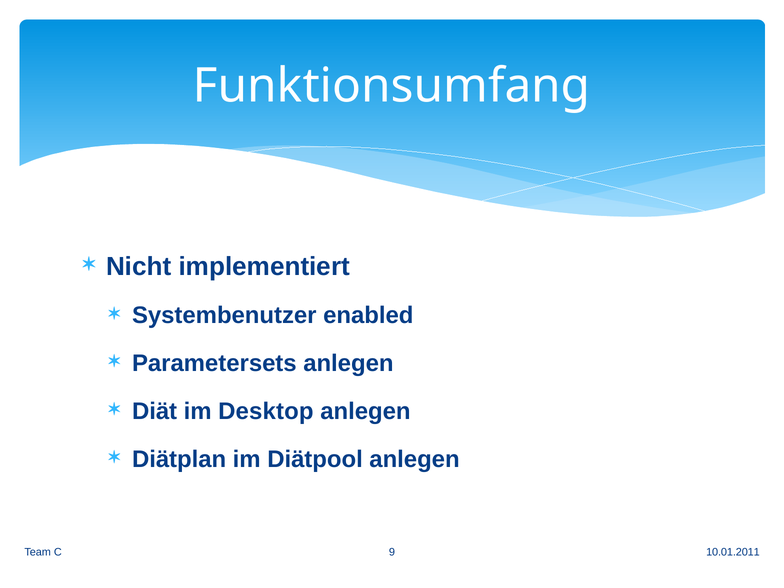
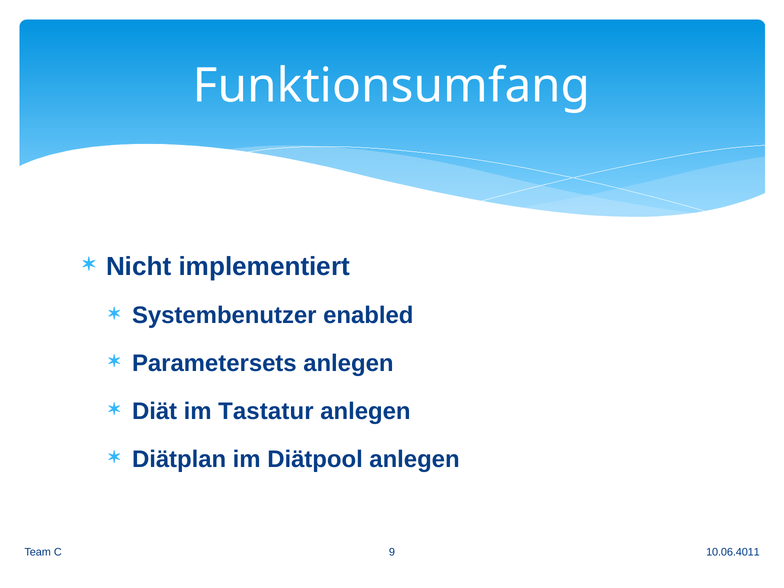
Desktop: Desktop -> Tastatur (266, 411)
10.01.2011: 10.01.2011 -> 10.06.4011 (733, 552)
